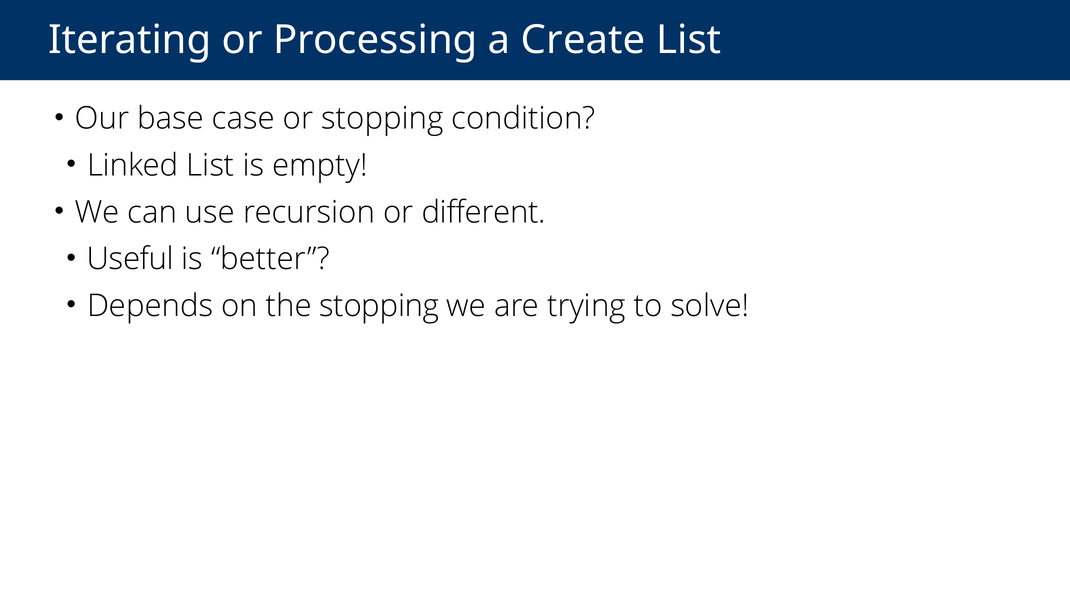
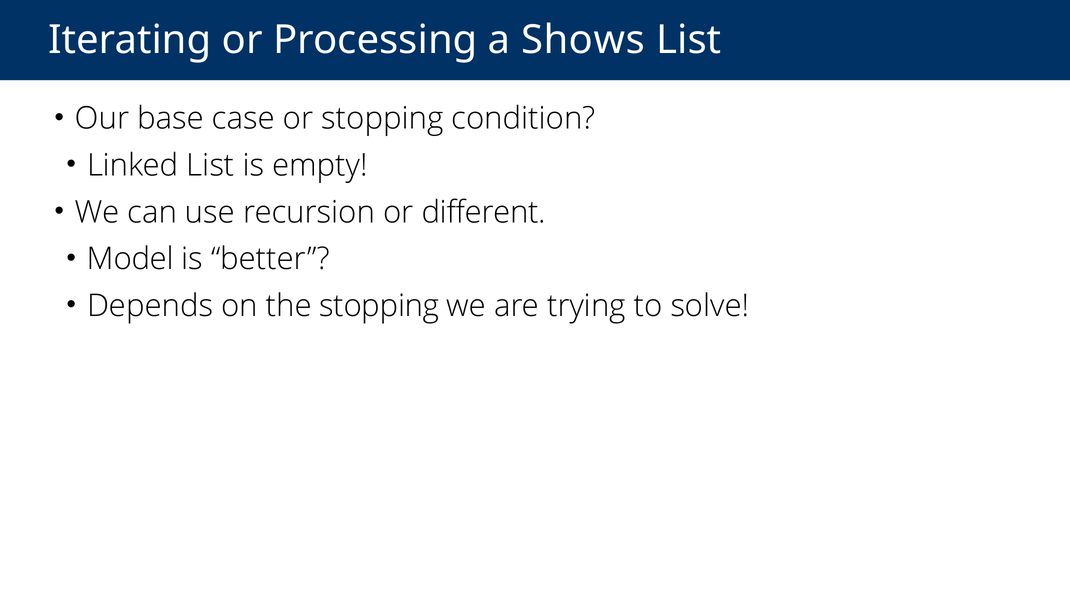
Create: Create -> Shows (583, 40)
Useful: Useful -> Model (130, 259)
